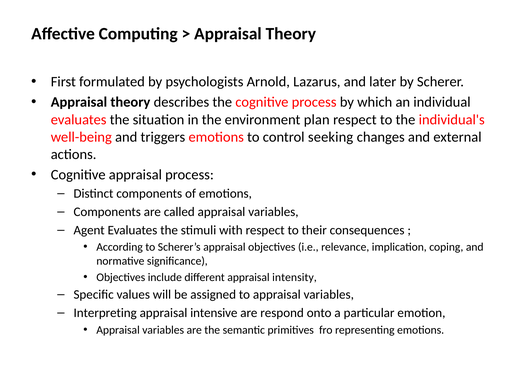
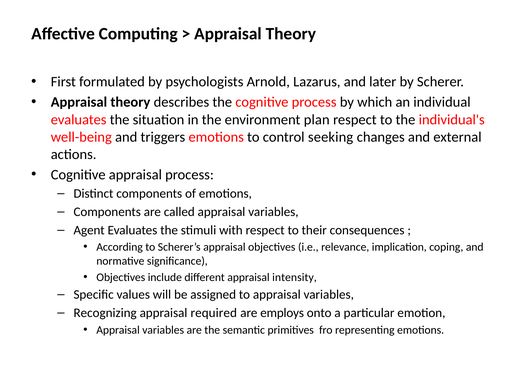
Interpreting: Interpreting -> Recognizing (105, 313)
intensive: intensive -> required (214, 313)
respond: respond -> employs (282, 313)
